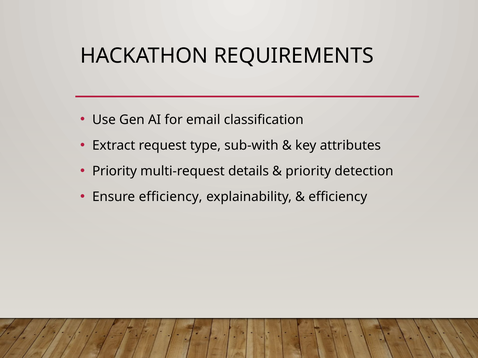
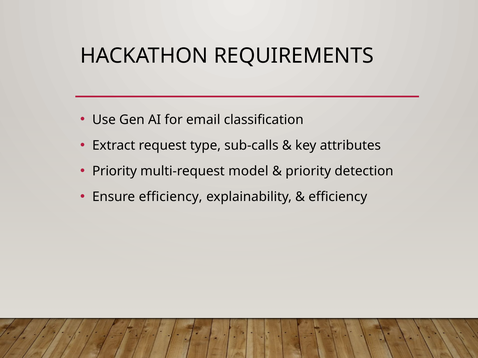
sub-with: sub-with -> sub-calls (251, 146)
details: details -> model (248, 171)
